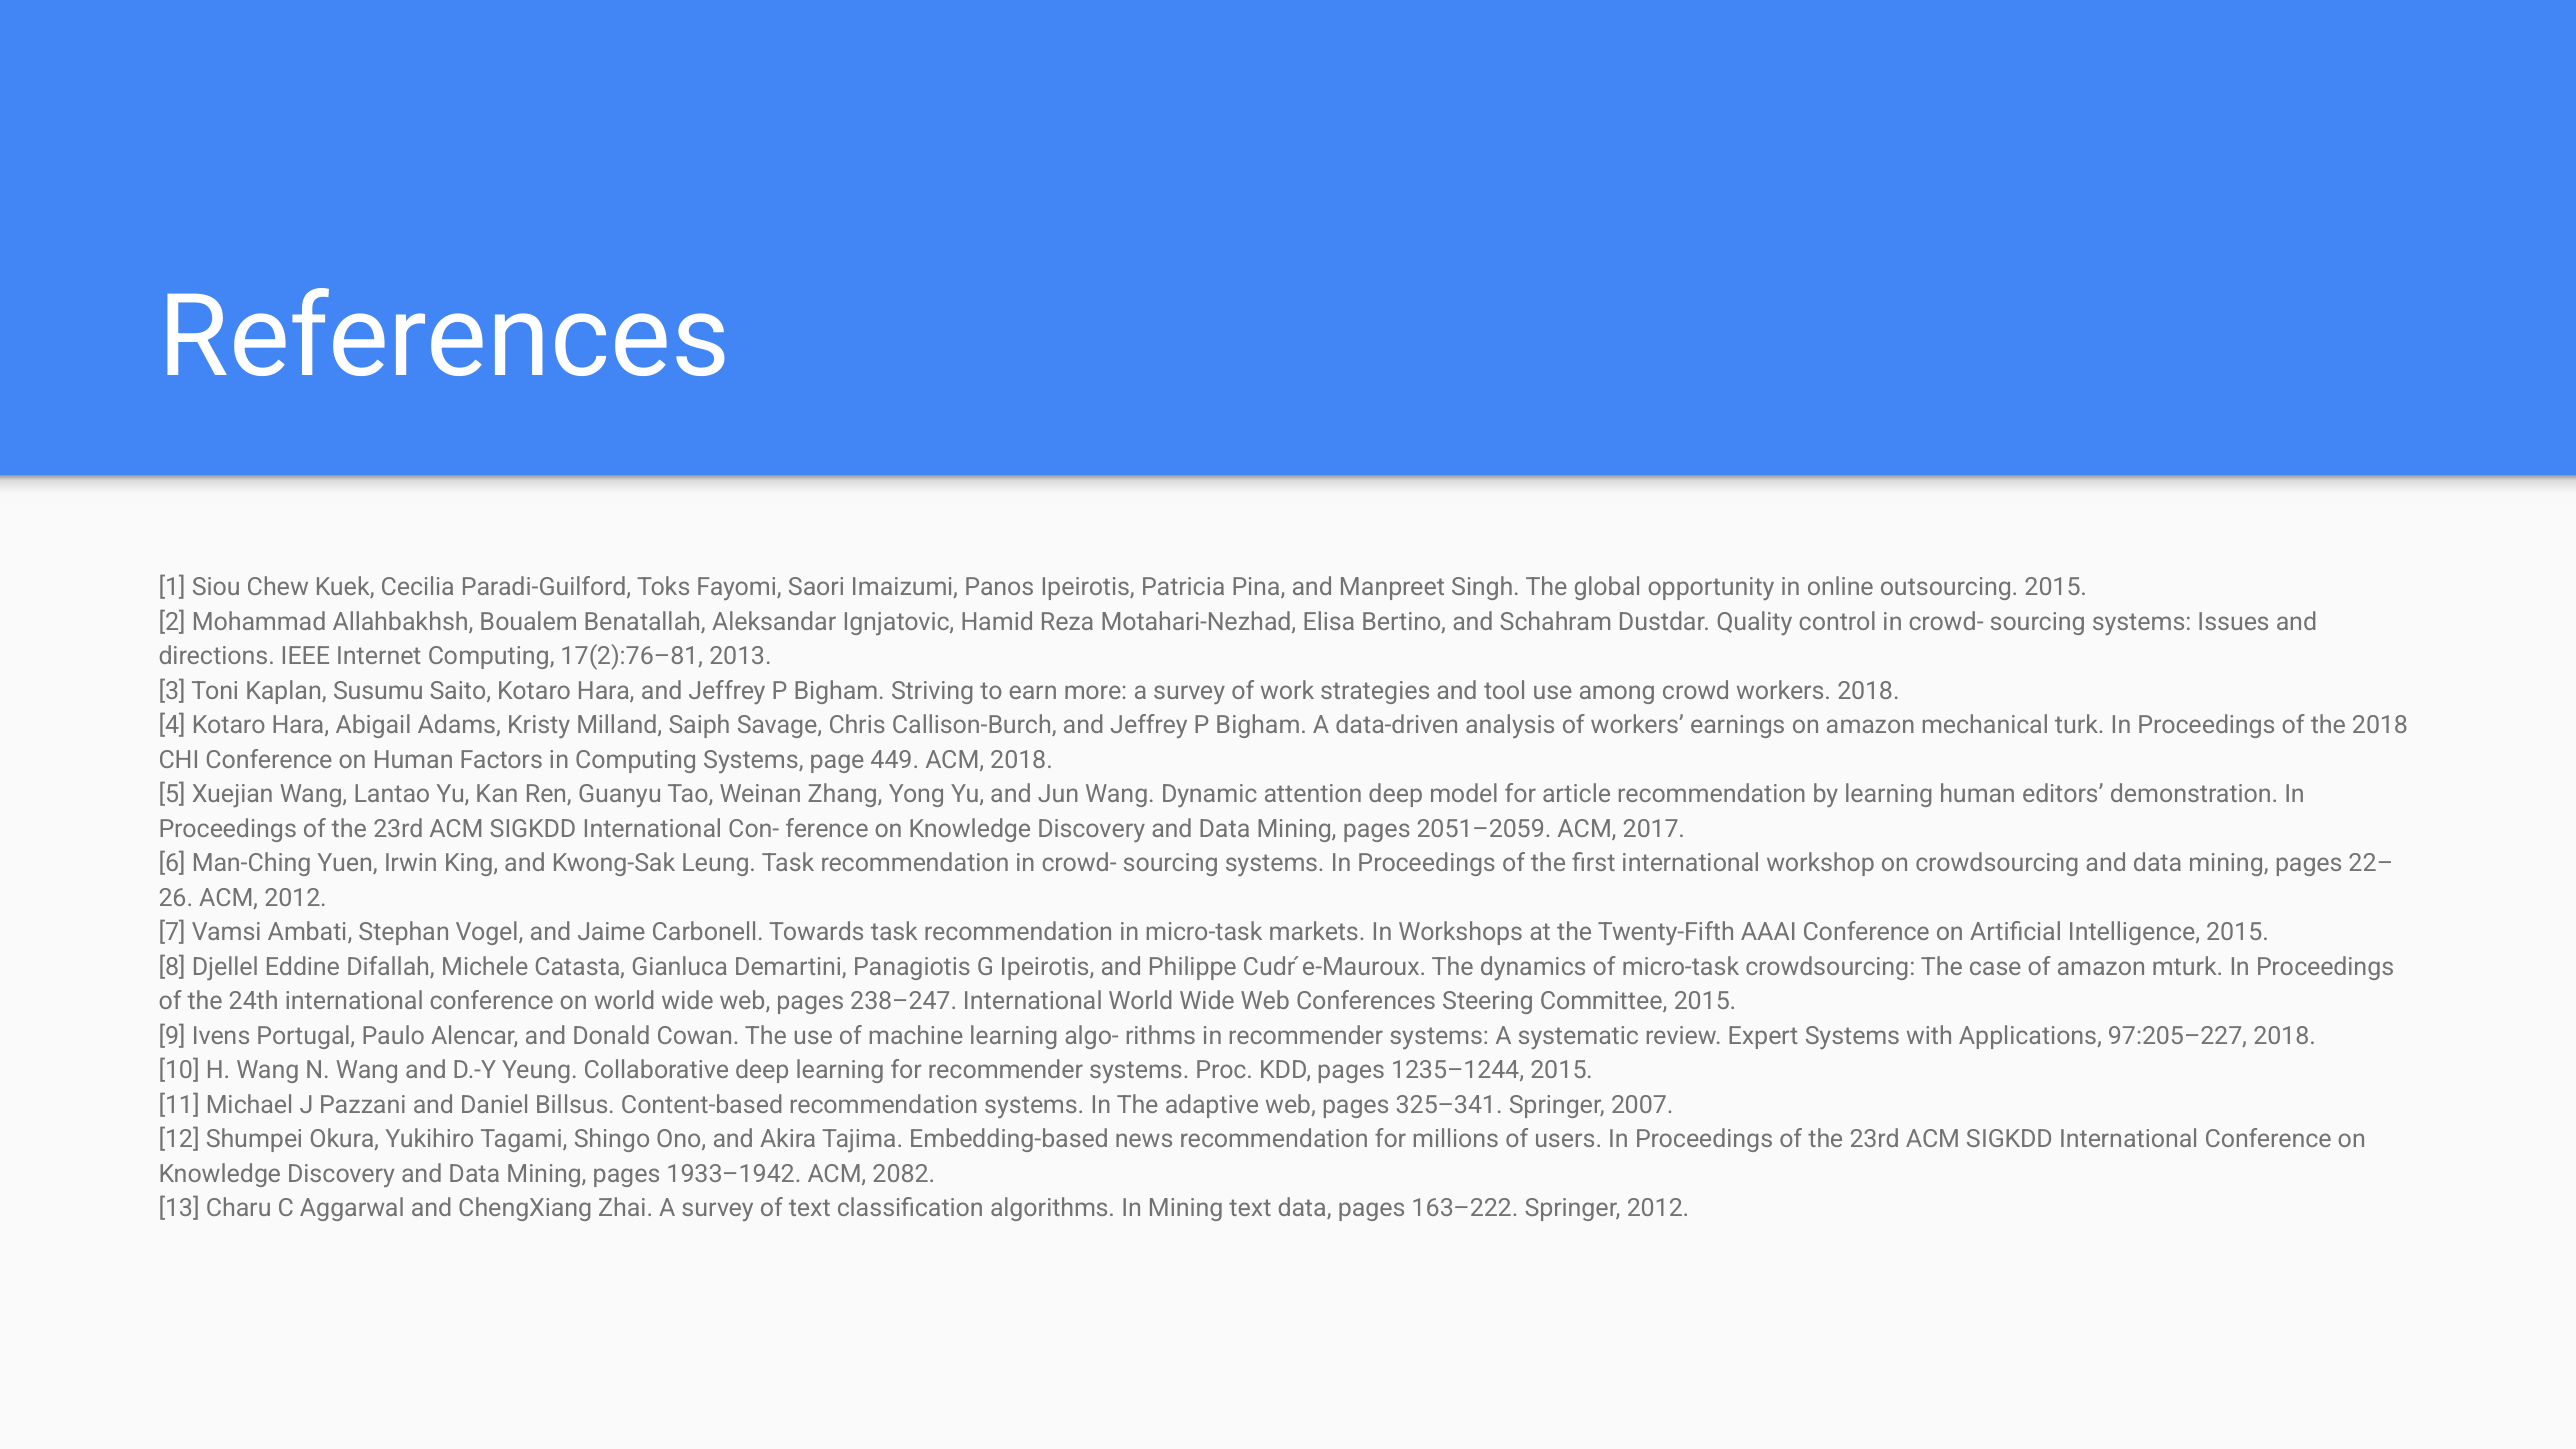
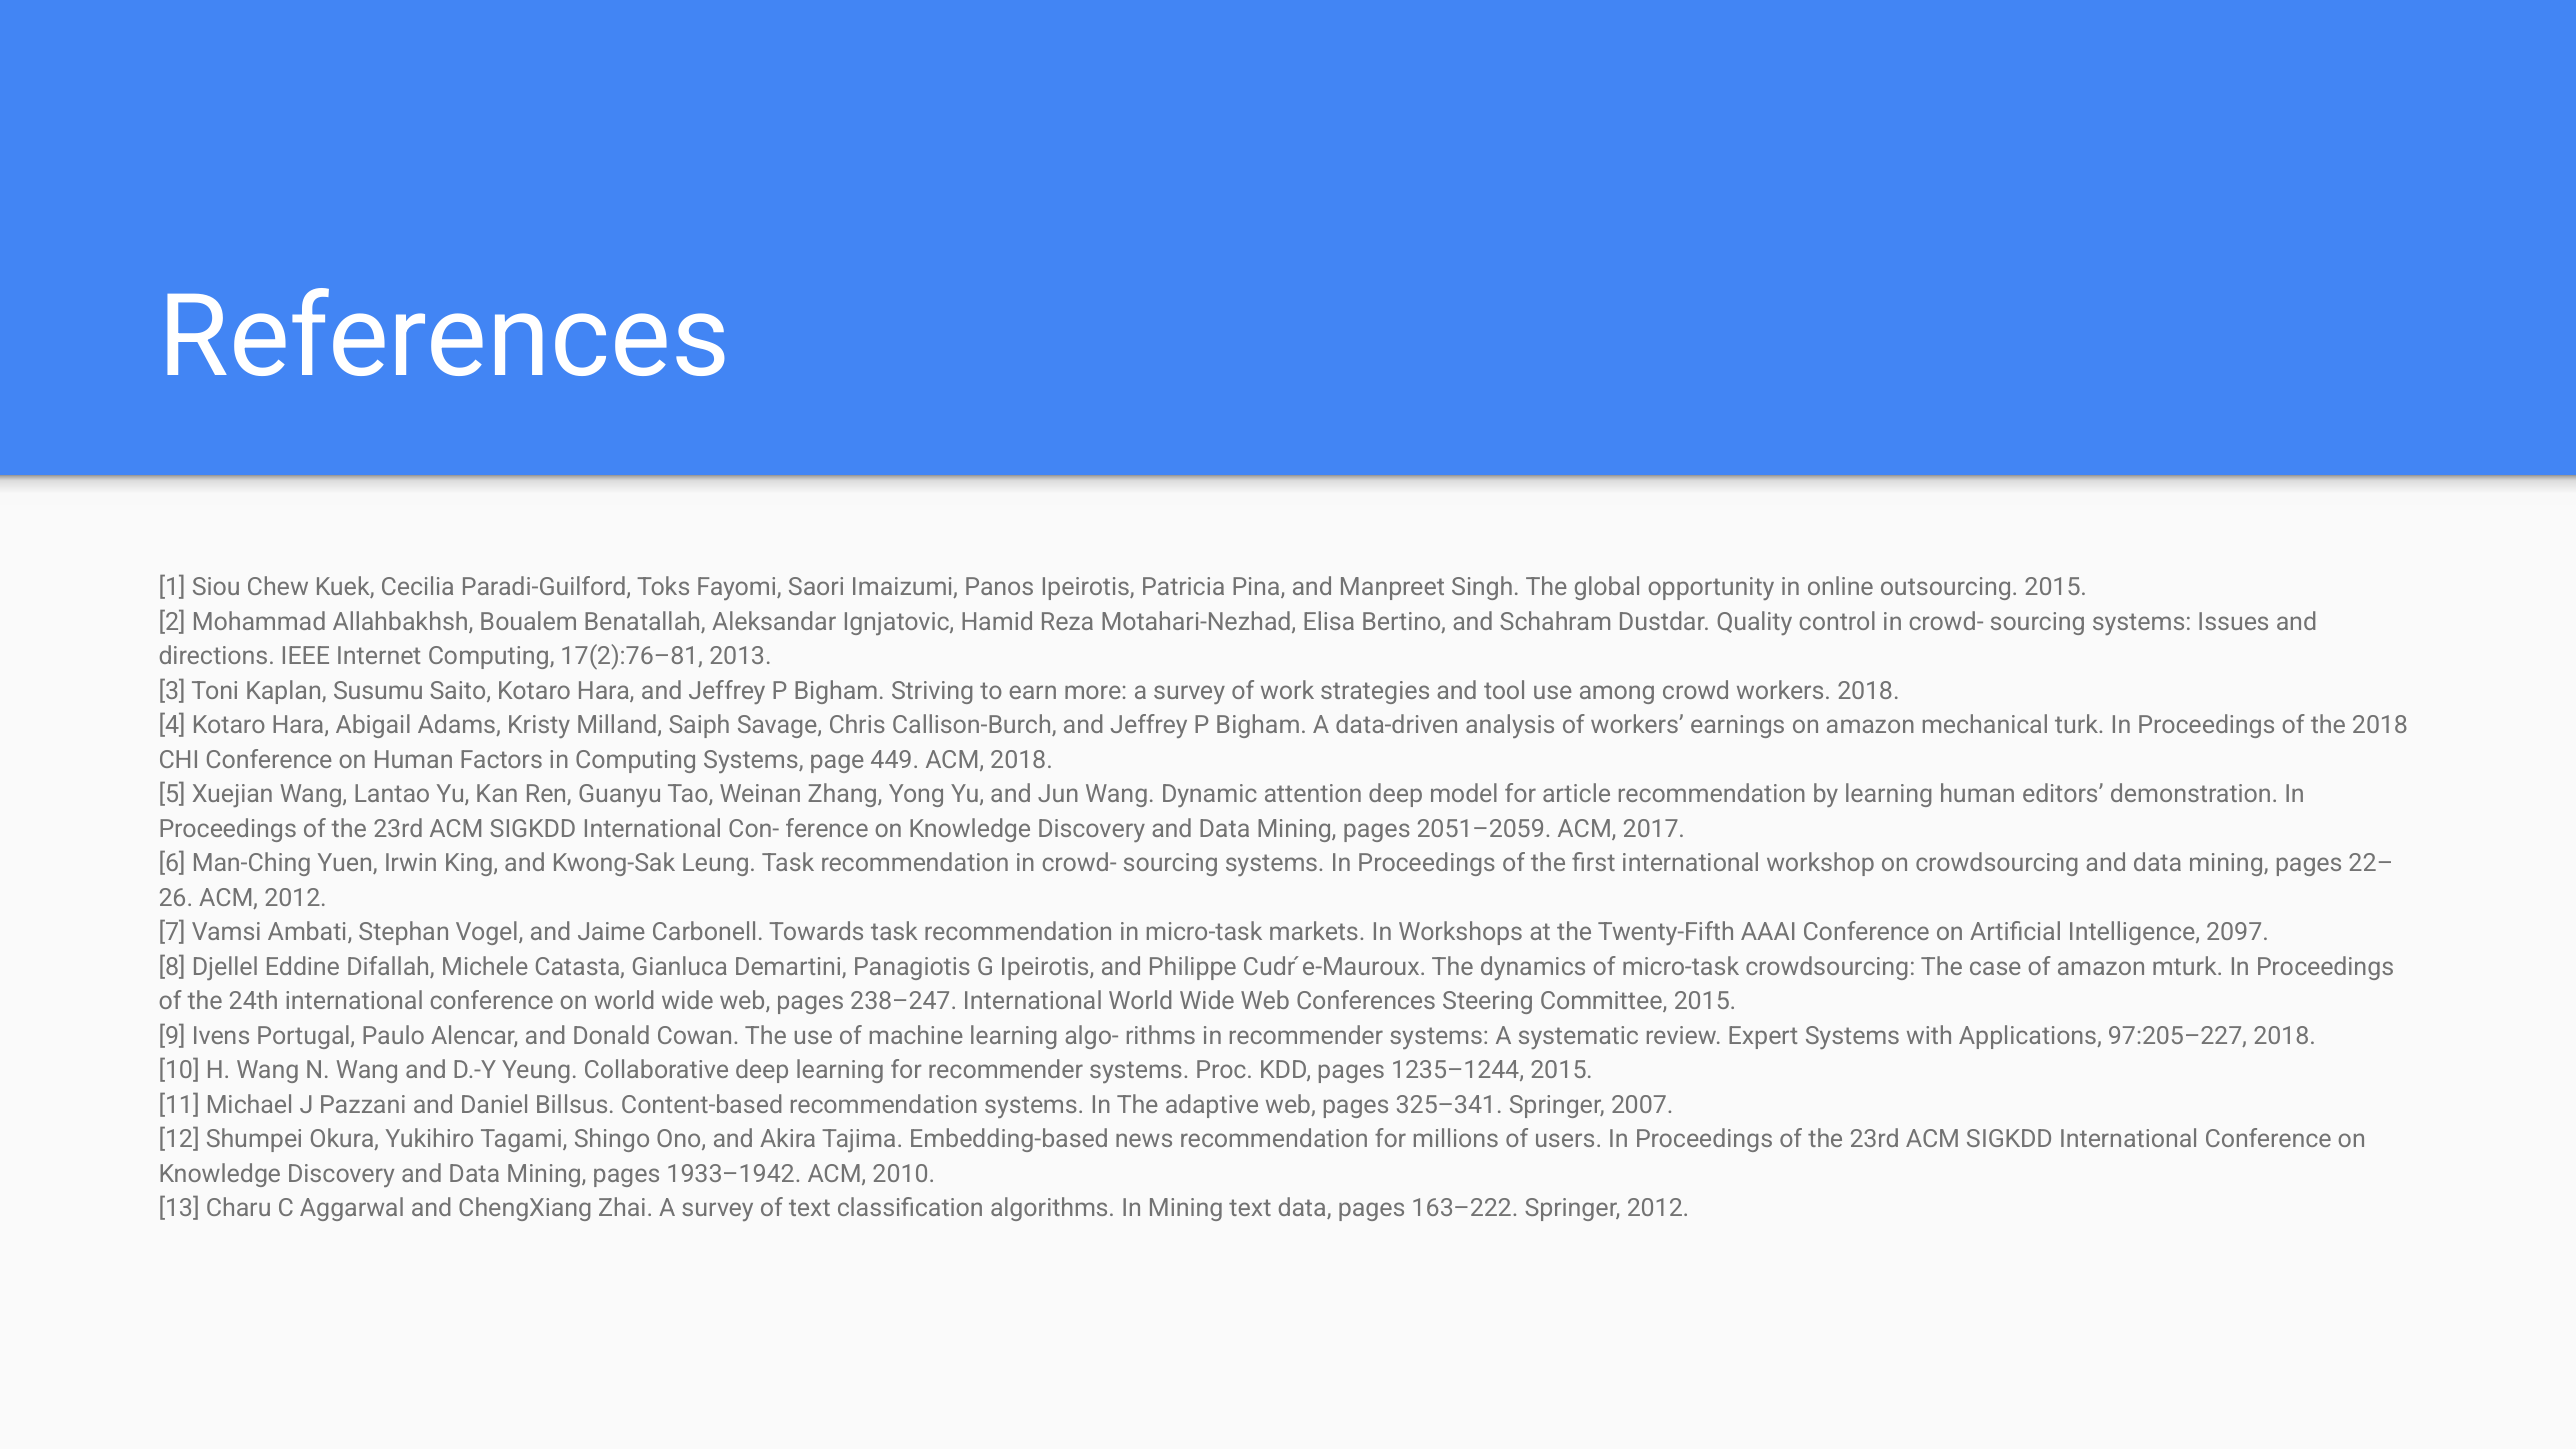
Intelligence 2015: 2015 -> 2097 (2238, 932)
2082: 2082 -> 2010 (904, 1174)
